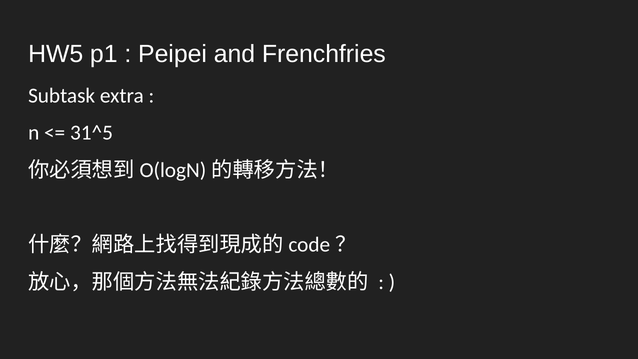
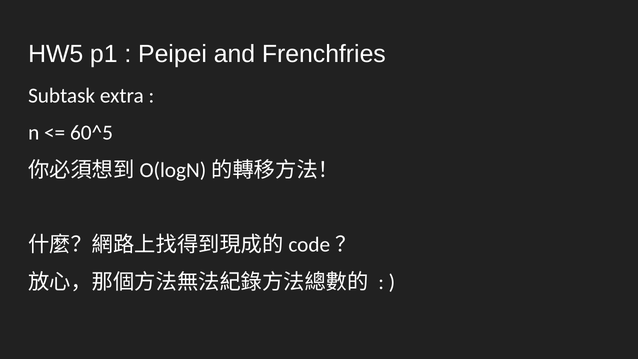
31^5: 31^5 -> 60^5 (91, 133)
